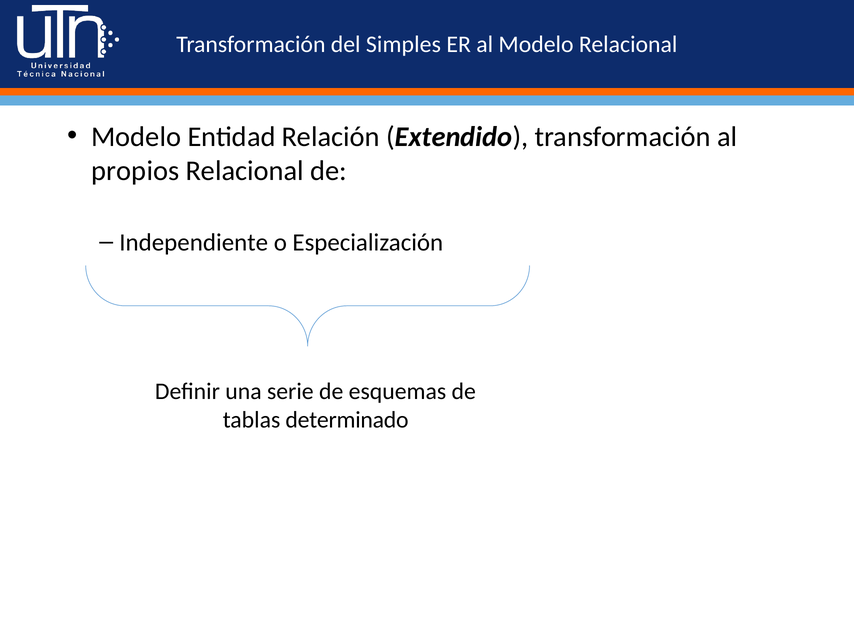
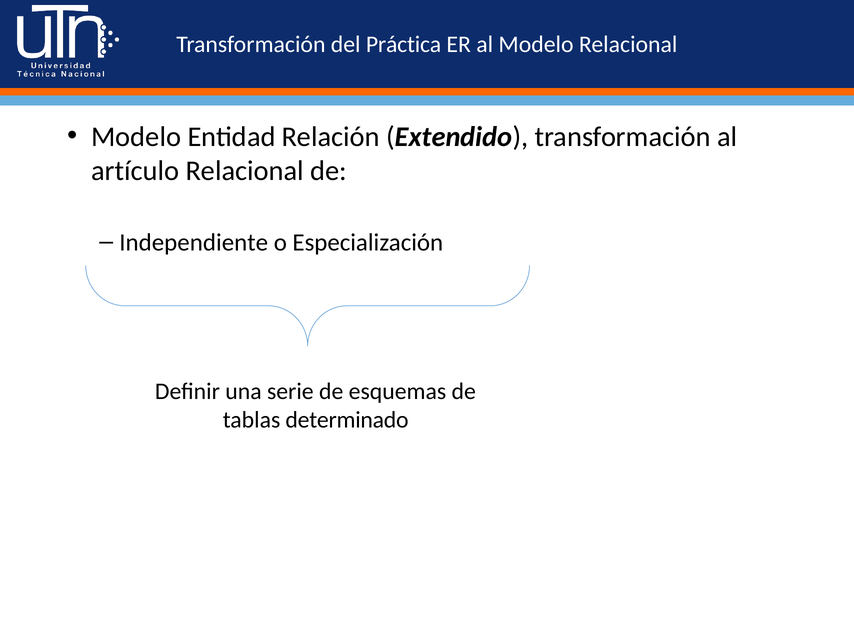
Simples: Simples -> Práctica (404, 44)
propios: propios -> artículo (135, 171)
